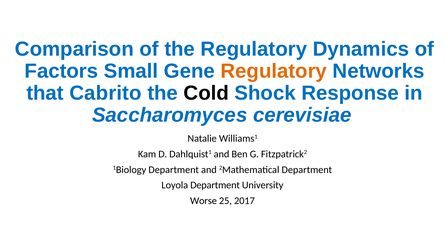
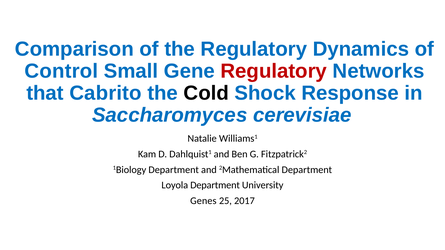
Factors: Factors -> Control (61, 71)
Regulatory colour: orange -> red (274, 71)
Worse: Worse -> Genes (203, 201)
